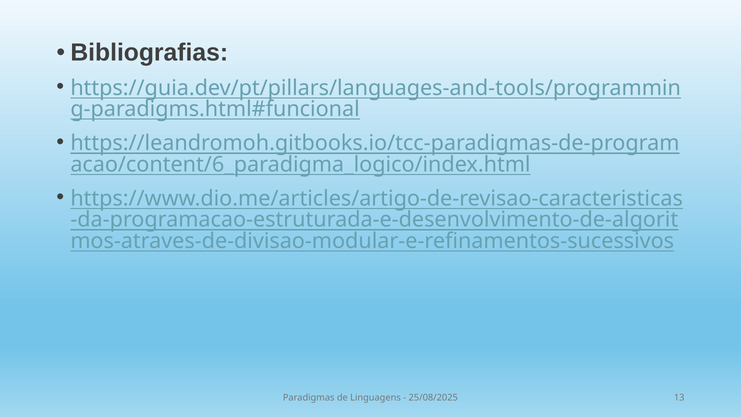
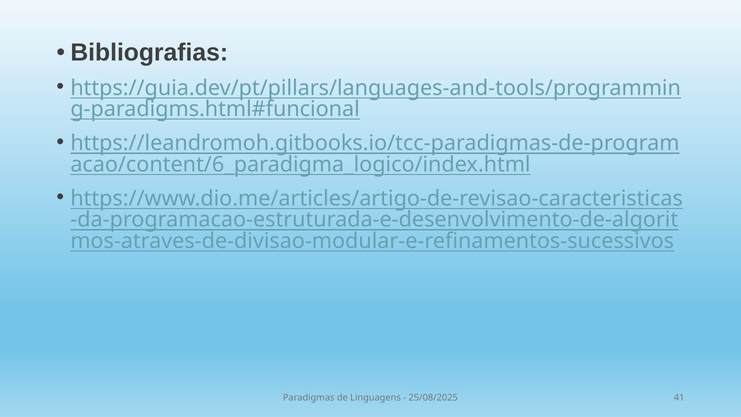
13: 13 -> 41 (679, 397)
